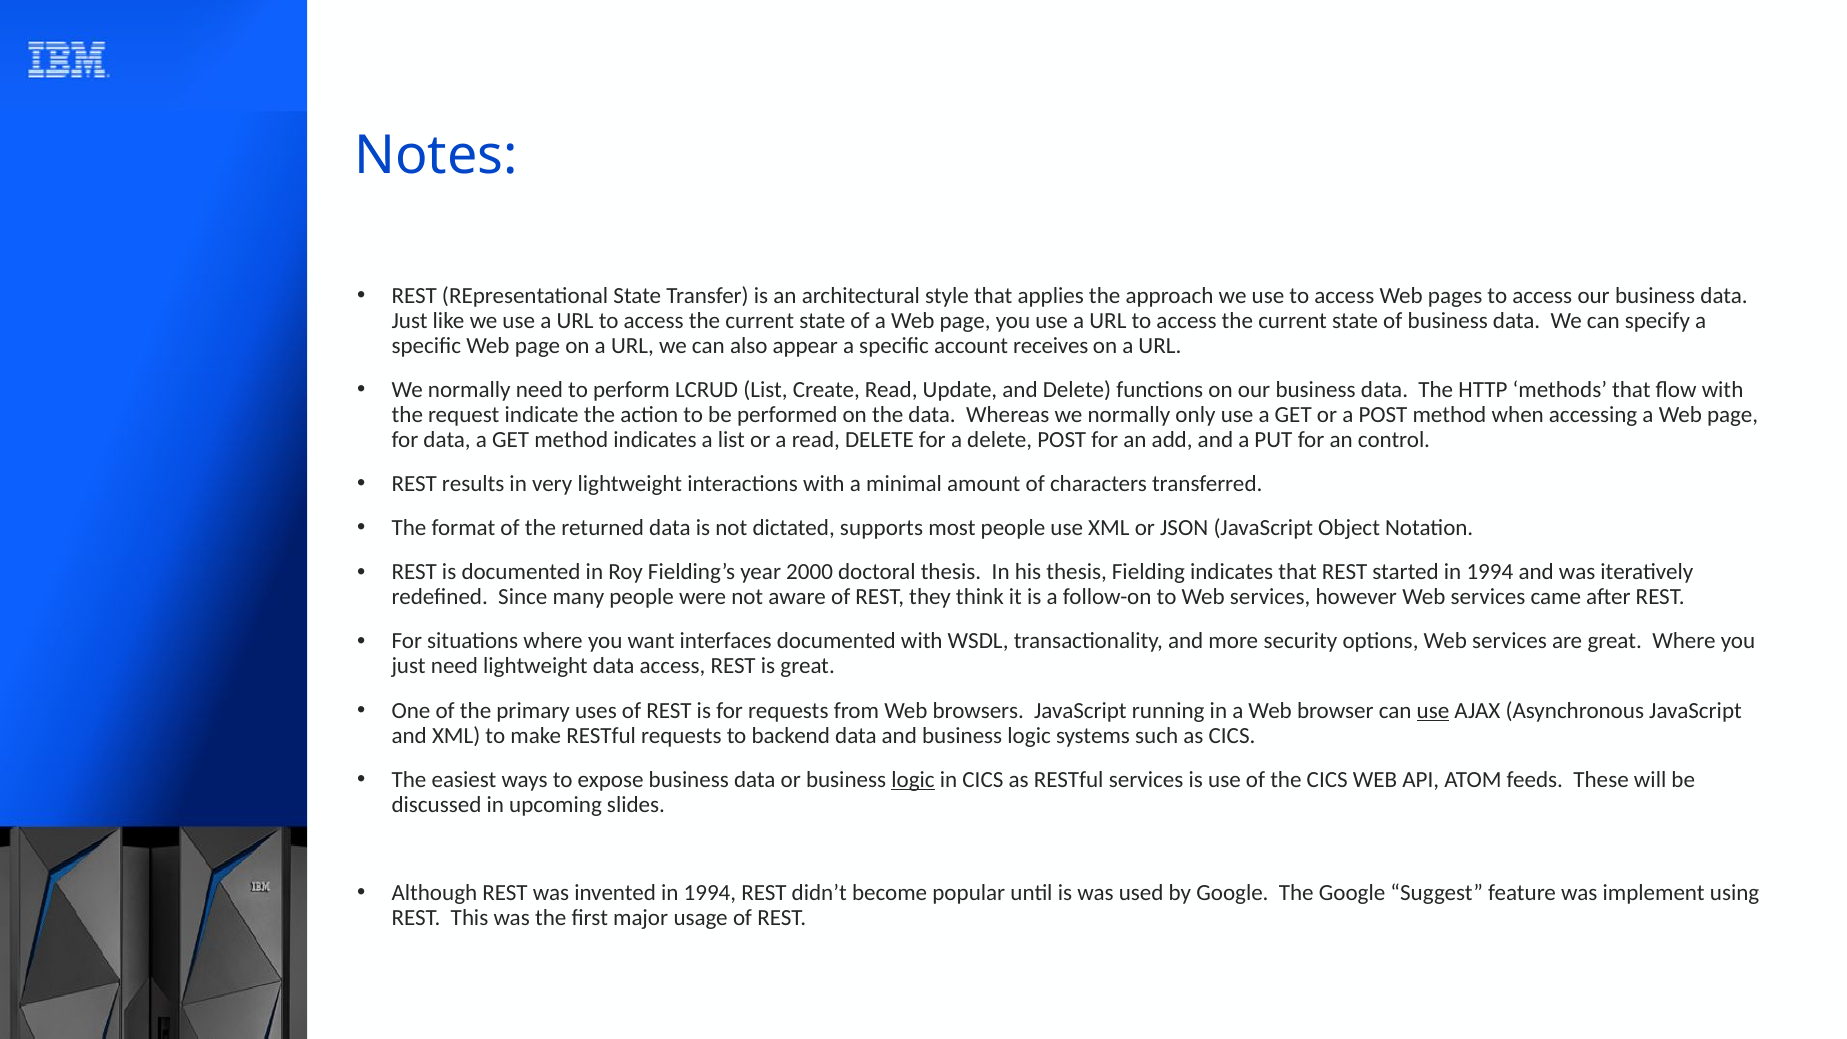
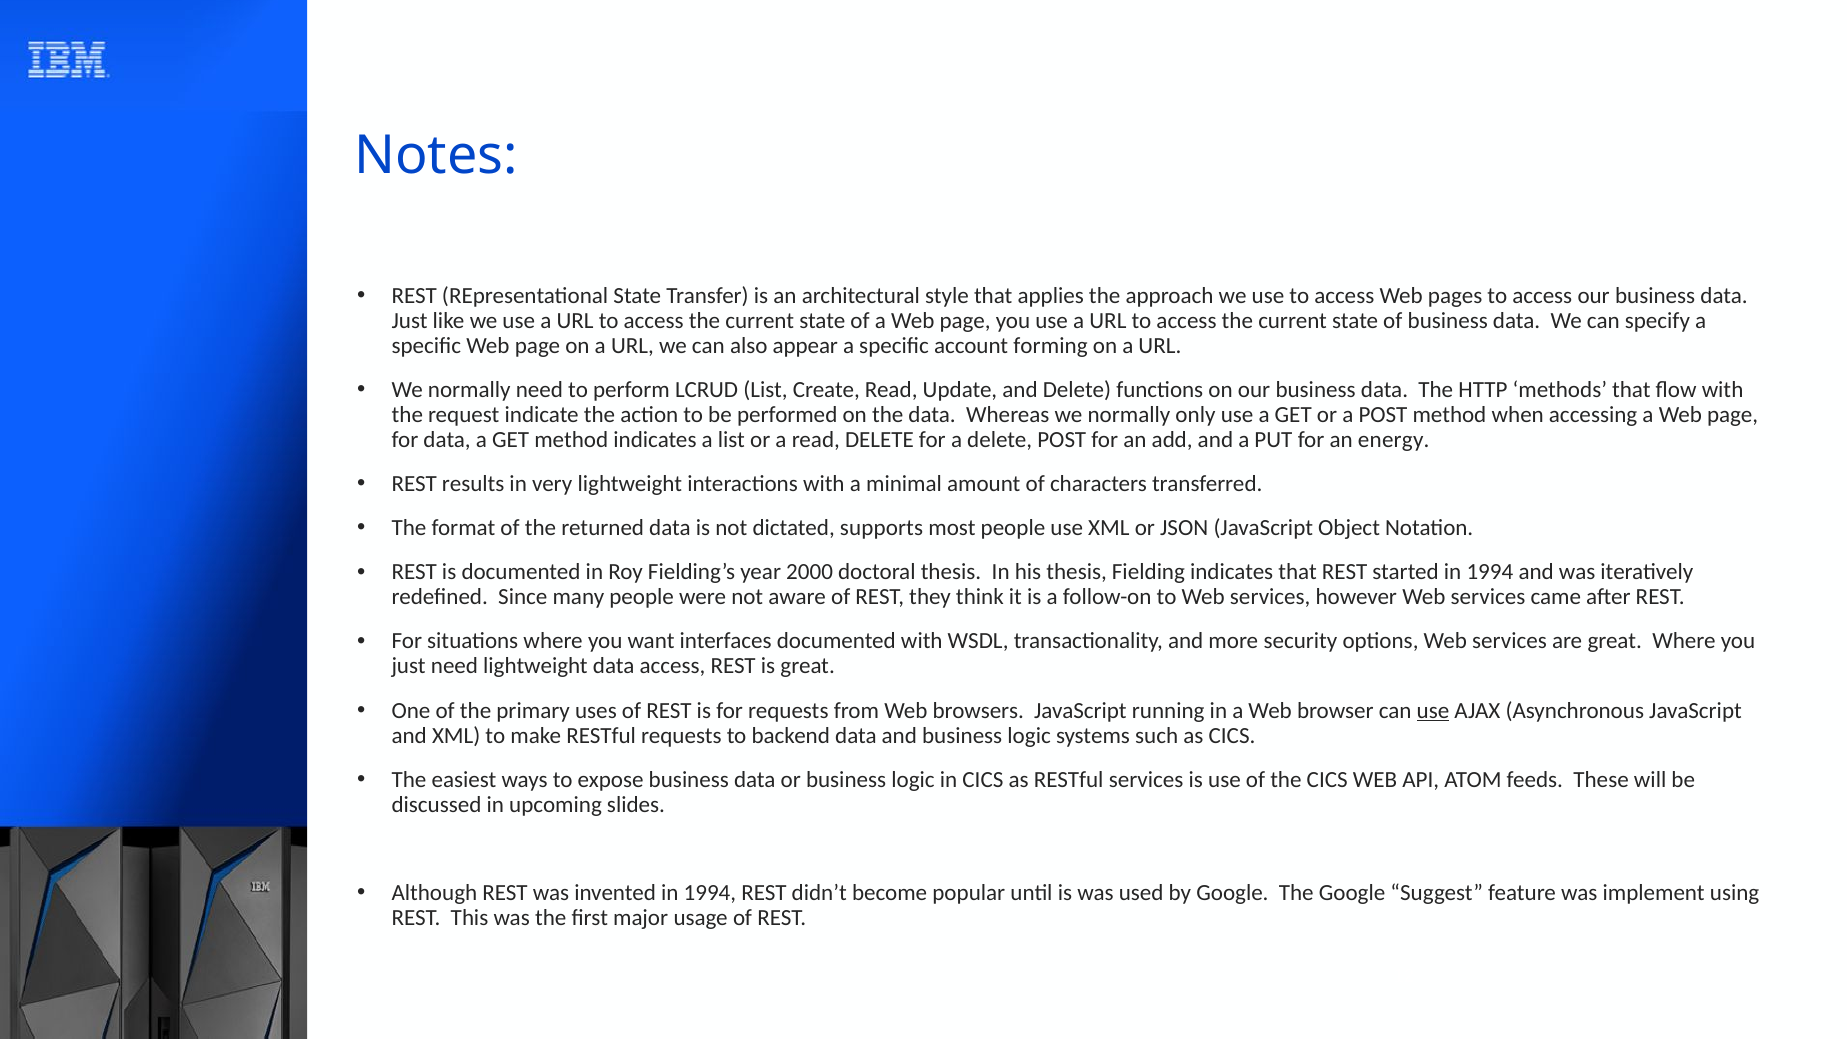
receives: receives -> forming (1051, 346)
control: control -> energy (1394, 440)
logic underline: present -> none (913, 780)
